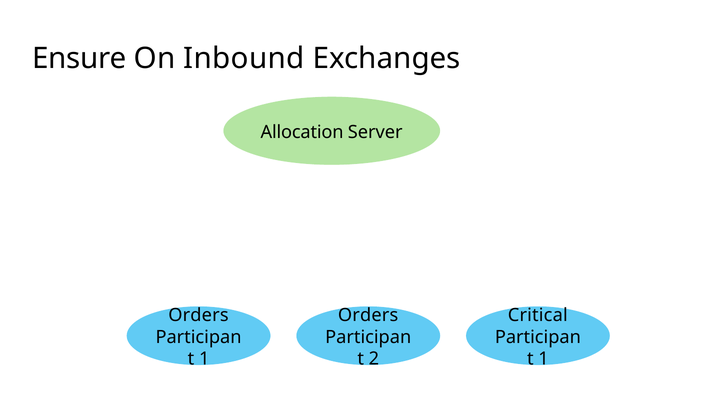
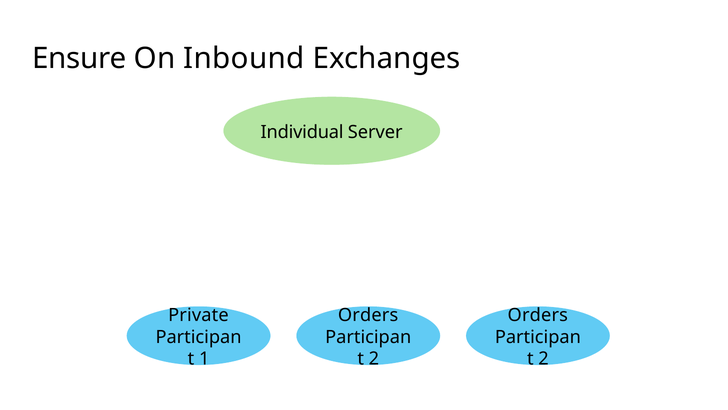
Allocation: Allocation -> Individual (302, 132)
Orders: Orders -> Private (198, 315)
Critical: Critical -> Orders (538, 315)
1: 1 -> 2 (544, 358)
